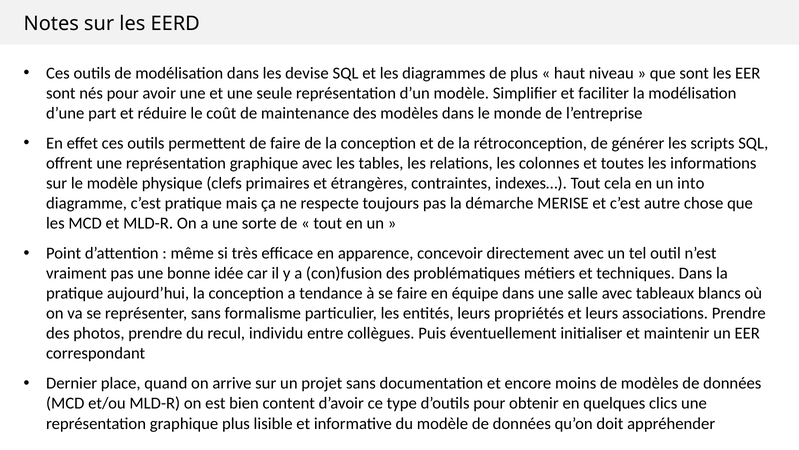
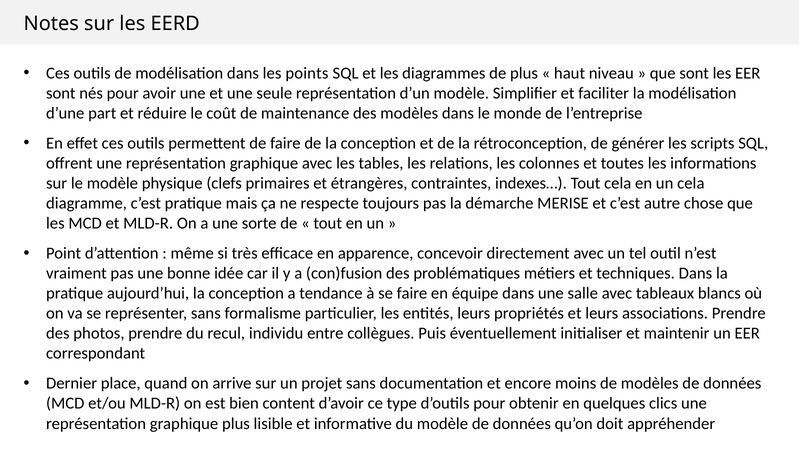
devise: devise -> points (307, 73)
un into: into -> cela (691, 183)
